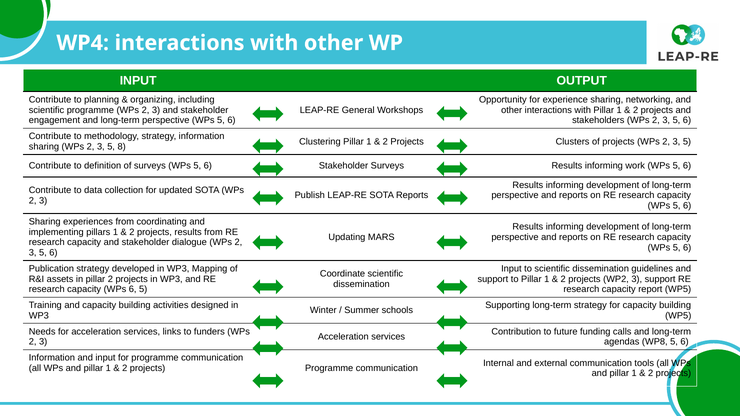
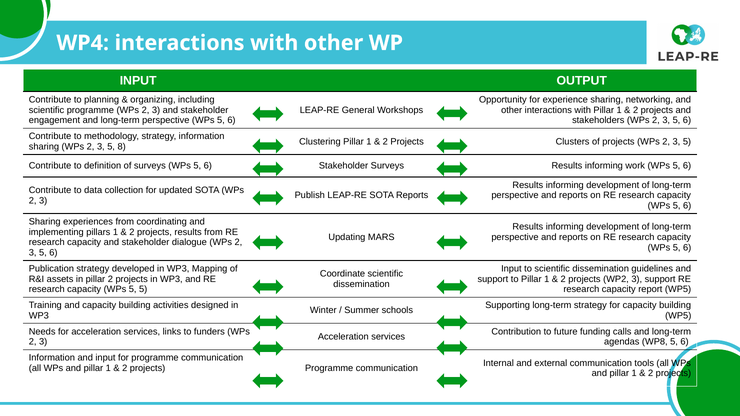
6: 6 -> 5 (133, 290)
